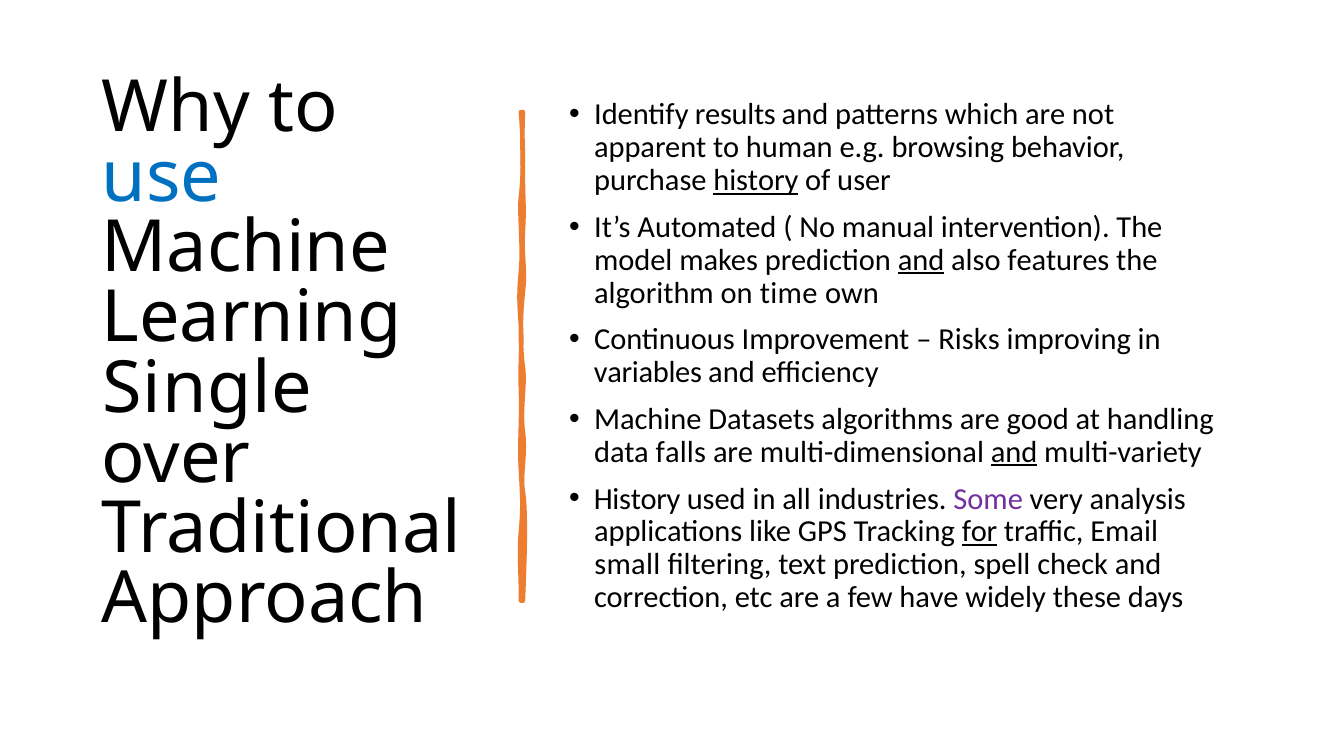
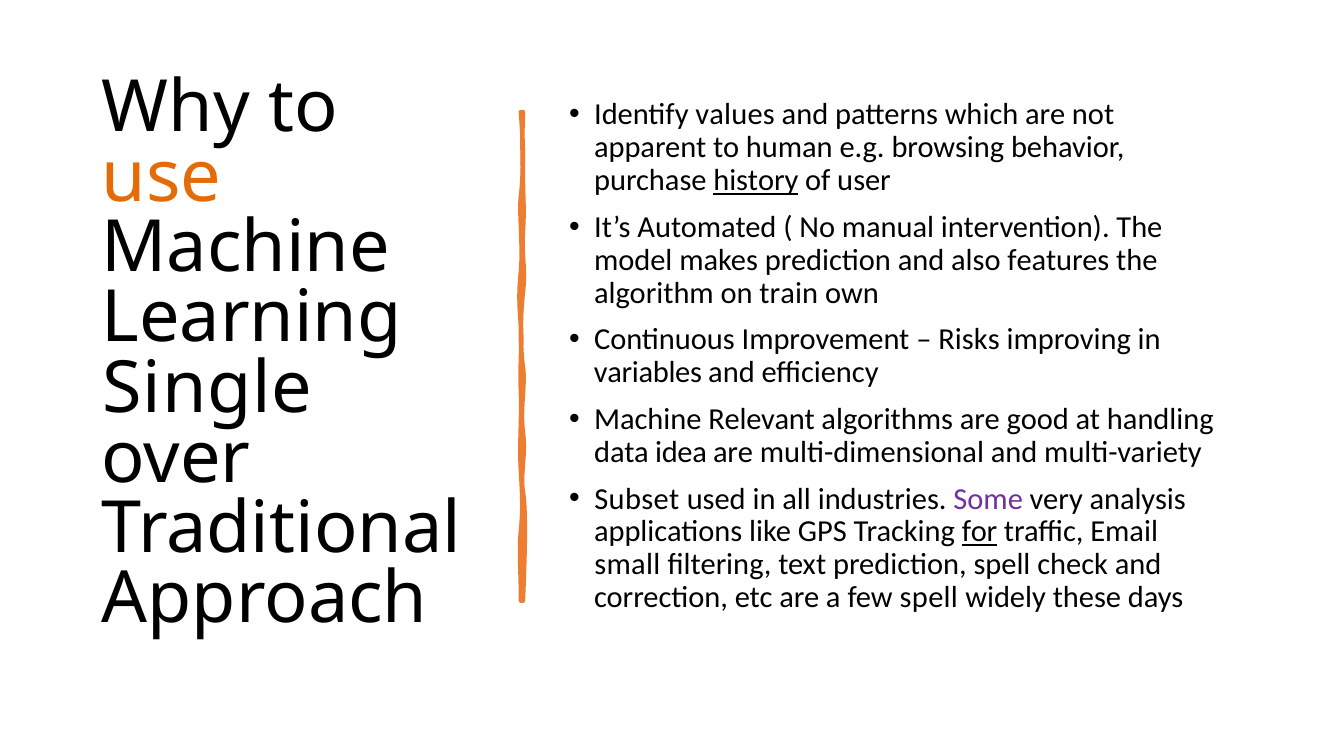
results: results -> values (735, 115)
use colour: blue -> orange (162, 178)
and underline: present -> none (921, 260)
time: time -> train (789, 293)
Datasets: Datasets -> Relevant (762, 419)
falls: falls -> idea (681, 452)
and underline: present -> none (1014, 452)
History: History -> Subset (637, 499)
few have: have -> spell (929, 598)
